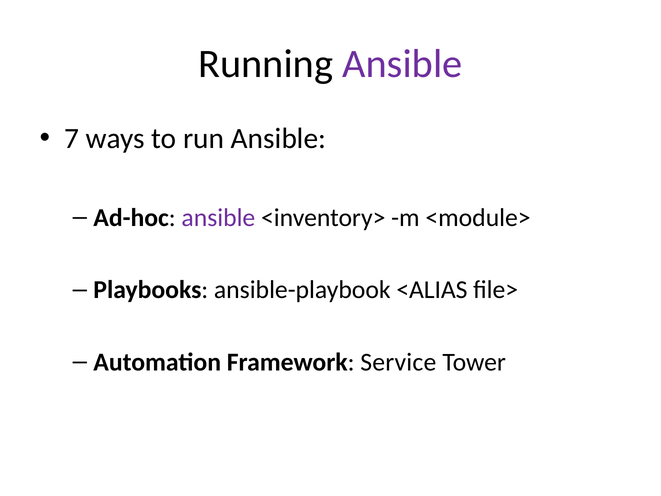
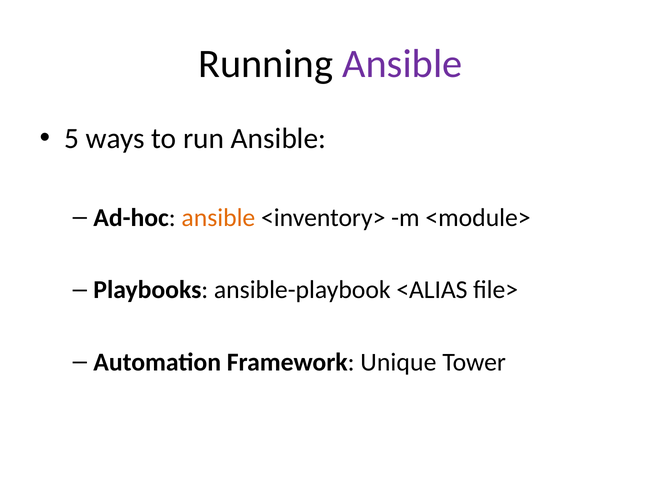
7: 7 -> 5 (72, 139)
ansible colour: purple -> orange (218, 218)
Service: Service -> Unique (398, 362)
